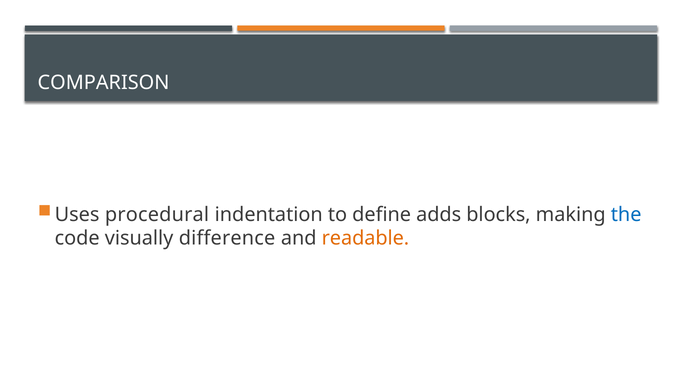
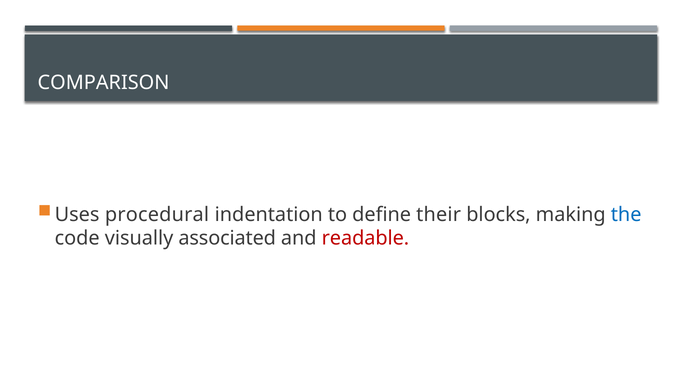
adds: adds -> their (439, 214)
difference: difference -> associated (227, 238)
readable colour: orange -> red (365, 238)
